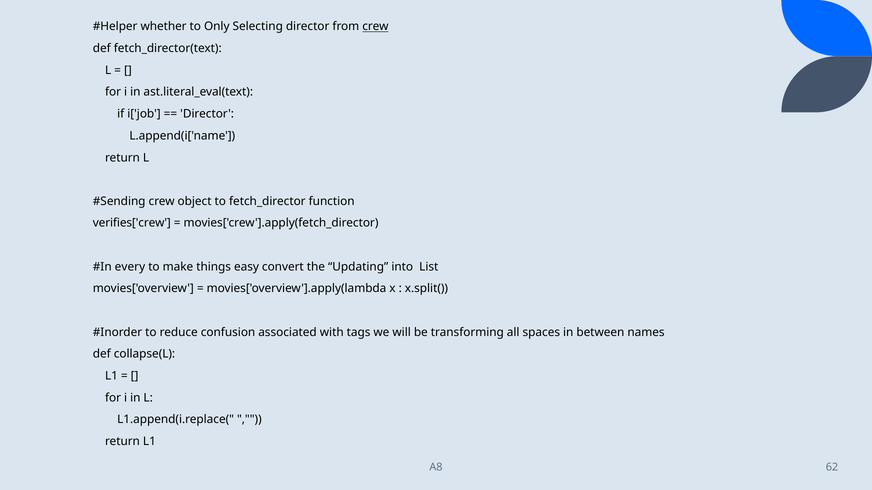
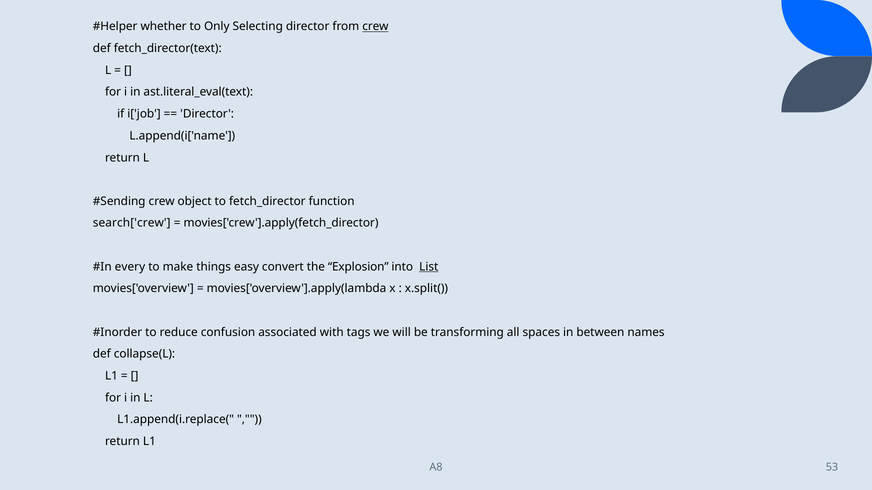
verifies['crew: verifies['crew -> search['crew (132, 223)
Updating: Updating -> Explosion (358, 267)
List underline: none -> present (429, 267)
62: 62 -> 53 (832, 468)
